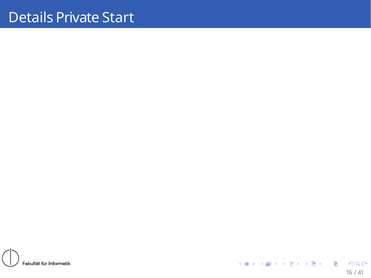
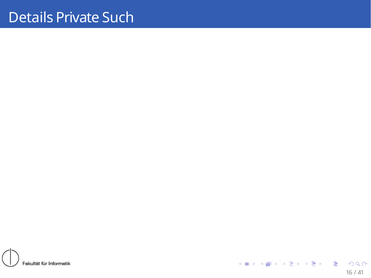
Start: Start -> Such (118, 18)
